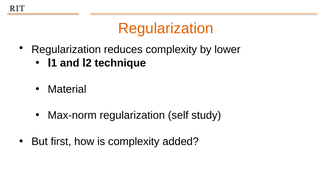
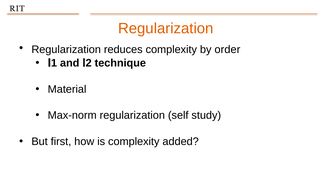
lower: lower -> order (227, 49)
